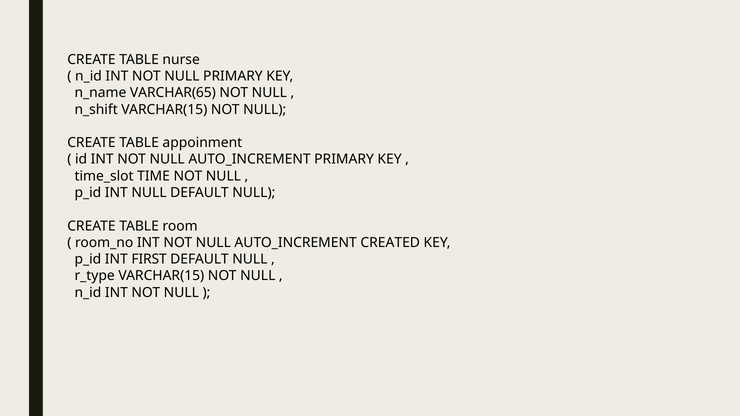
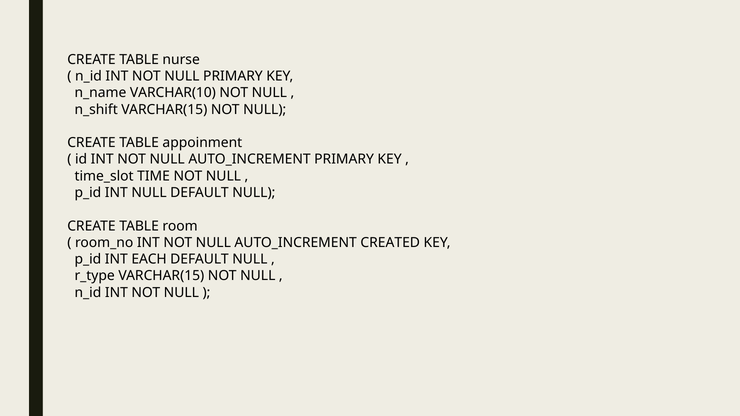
VARCHAR(65: VARCHAR(65 -> VARCHAR(10 (173, 93)
FIRST: FIRST -> EACH (149, 259)
